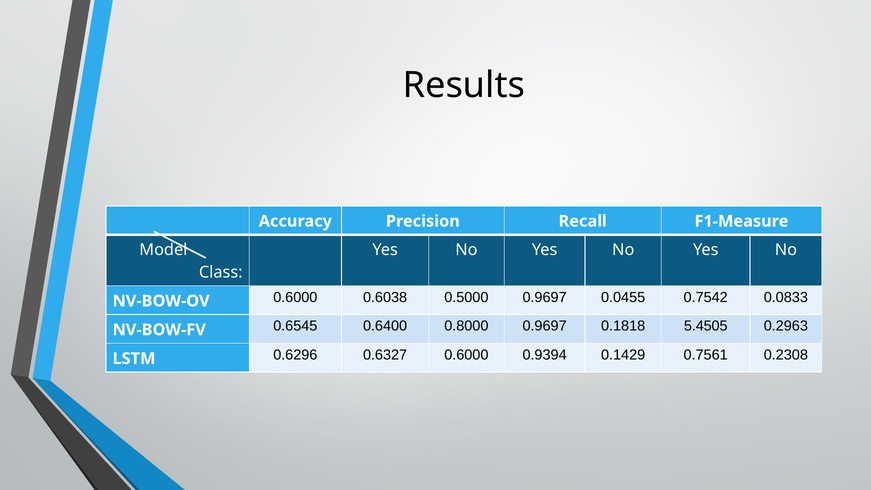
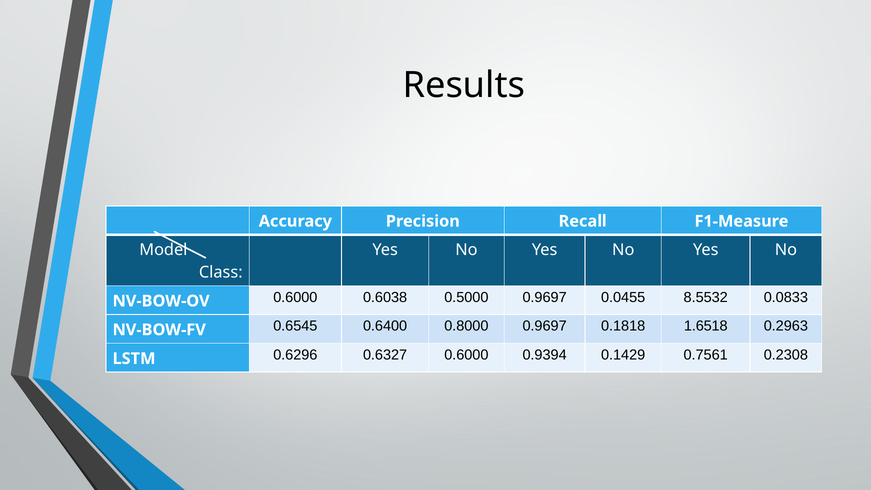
0.7542: 0.7542 -> 8.5532 (706, 297)
5.4505: 5.4505 -> 1.6518 (706, 326)
